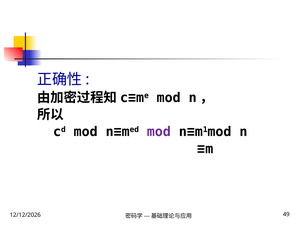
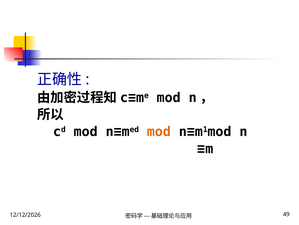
mod colour: purple -> orange (159, 131)
